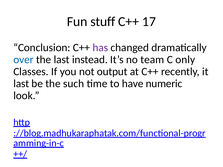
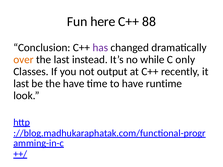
stuff: stuff -> here (103, 22)
17: 17 -> 88 (149, 22)
over colour: blue -> orange (23, 60)
team: team -> while (152, 60)
the such: such -> have (74, 84)
numeric: numeric -> runtime (164, 84)
